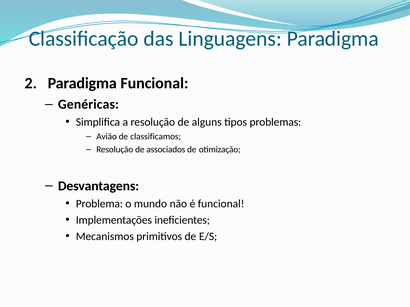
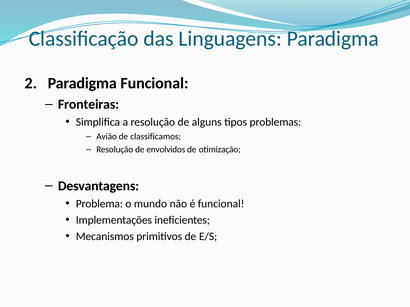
Genéricas: Genéricas -> Fronteiras (89, 105)
associados: associados -> envolvidos (166, 150)
